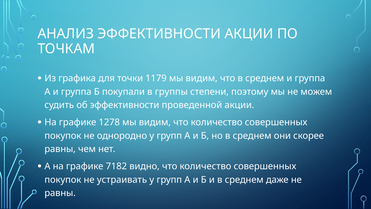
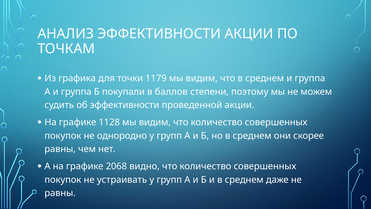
группы: группы -> баллов (171, 92)
1278: 1278 -> 1128 (109, 122)
7182: 7182 -> 2068 (116, 166)
